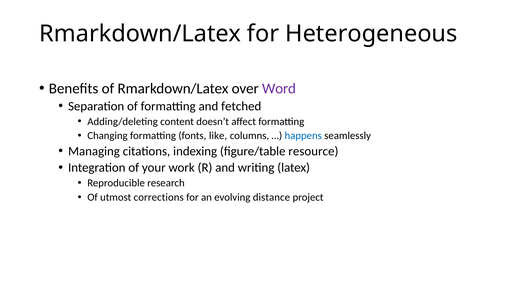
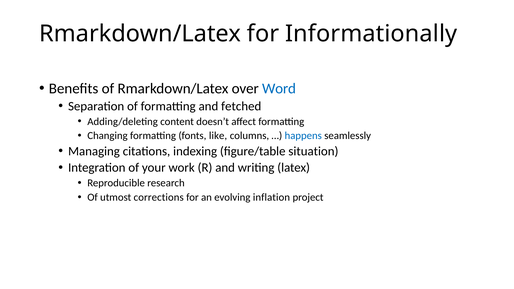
Heterogeneous: Heterogeneous -> Informationally (371, 34)
Word colour: purple -> blue (279, 88)
resource: resource -> situation (313, 151)
distance: distance -> inflation (271, 197)
